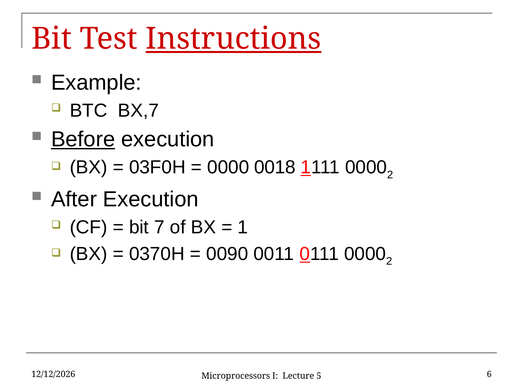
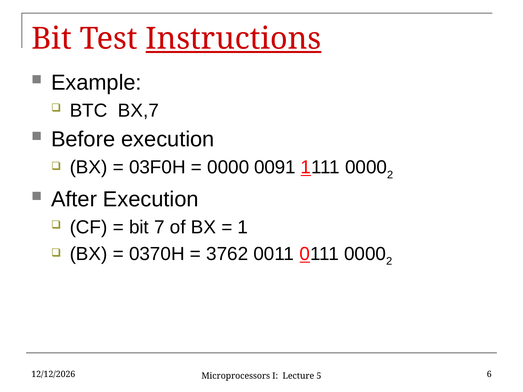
Before underline: present -> none (83, 140)
0018: 0018 -> 0091 (275, 167)
0090: 0090 -> 3762 (227, 254)
